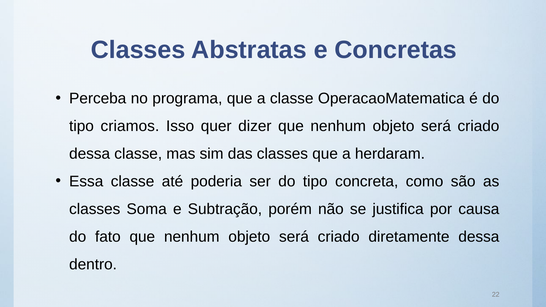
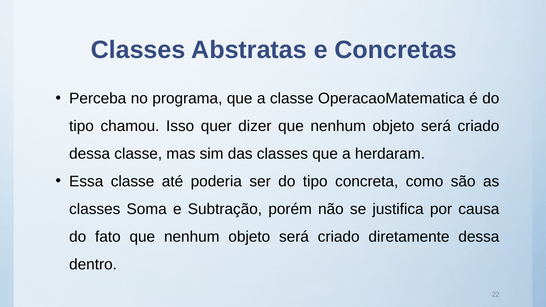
criamos: criamos -> chamou (130, 126)
